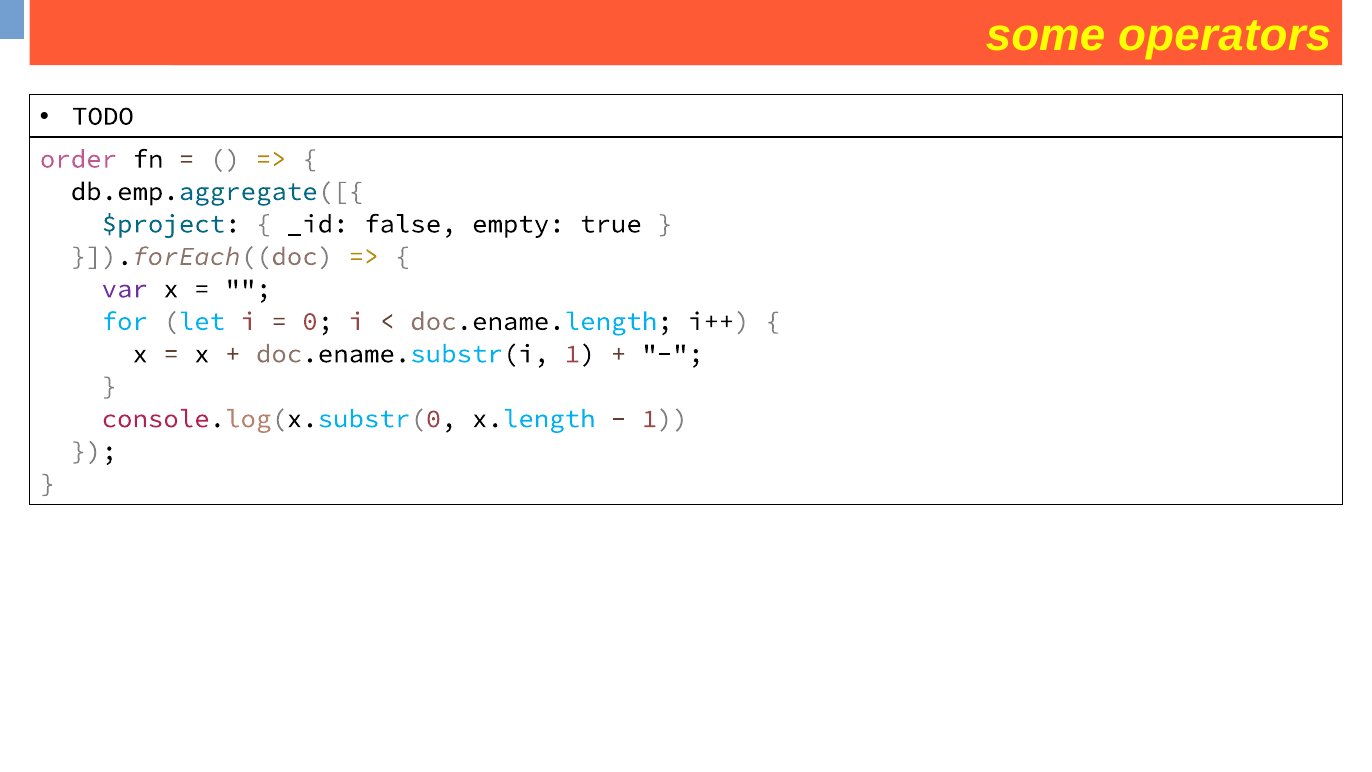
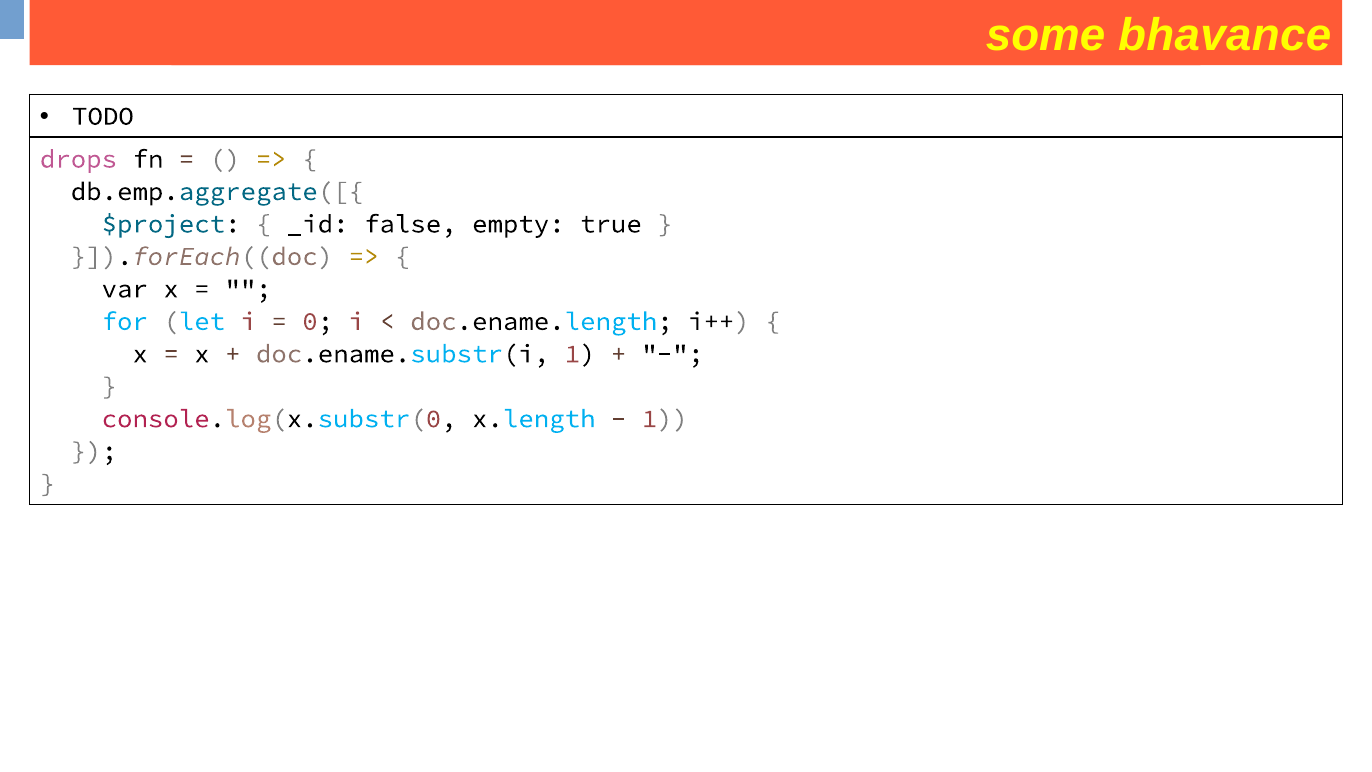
operators: operators -> bhavance (1225, 36)
order: order -> drops (78, 159)
var colour: purple -> black (125, 289)
